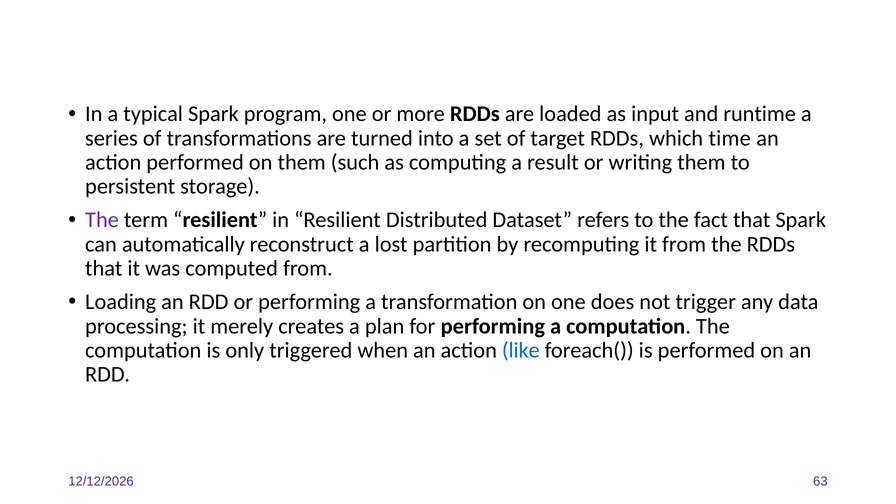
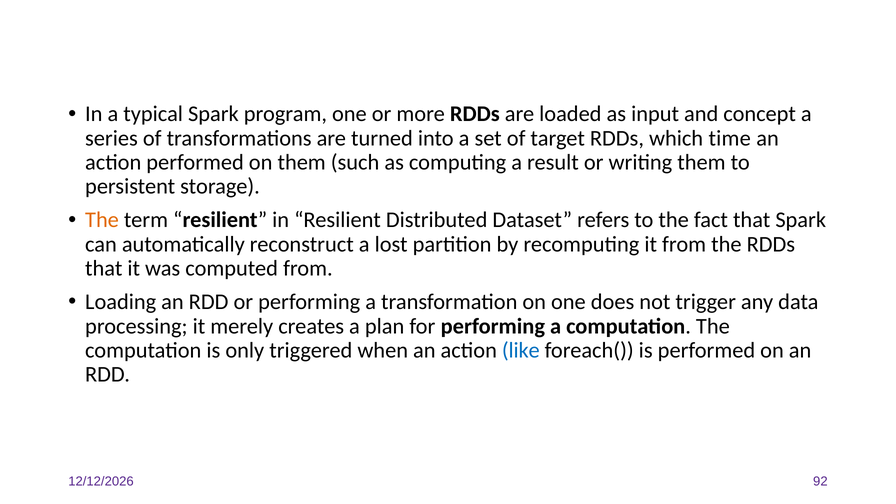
runtime: runtime -> concept (760, 114)
The colour: purple -> orange (102, 220)
63: 63 -> 92 (820, 481)
